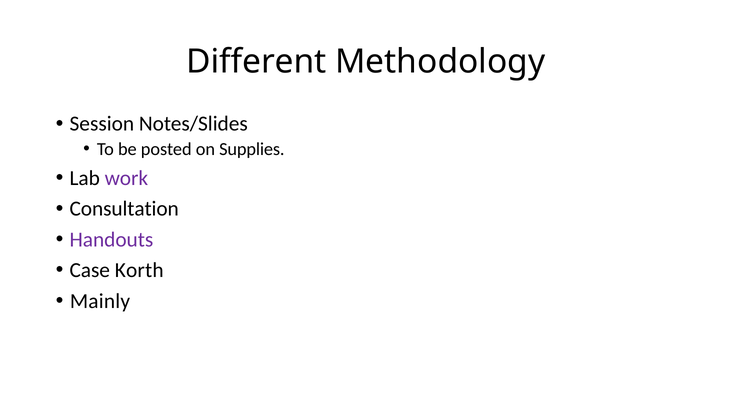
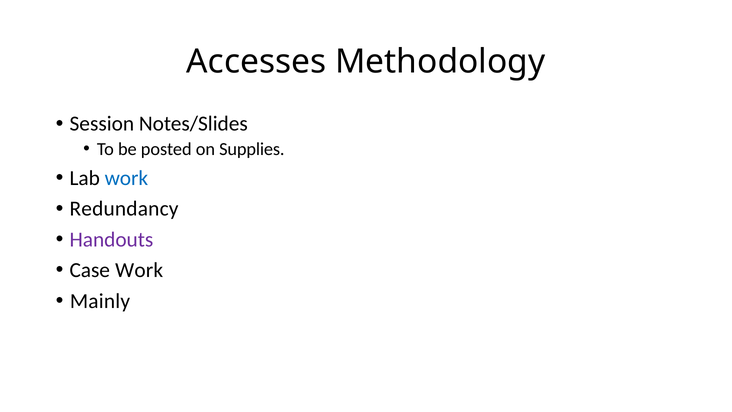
Different: Different -> Accesses (256, 61)
work colour: purple -> blue (126, 178)
Consultation: Consultation -> Redundancy (124, 209)
Case Korth: Korth -> Work (139, 270)
